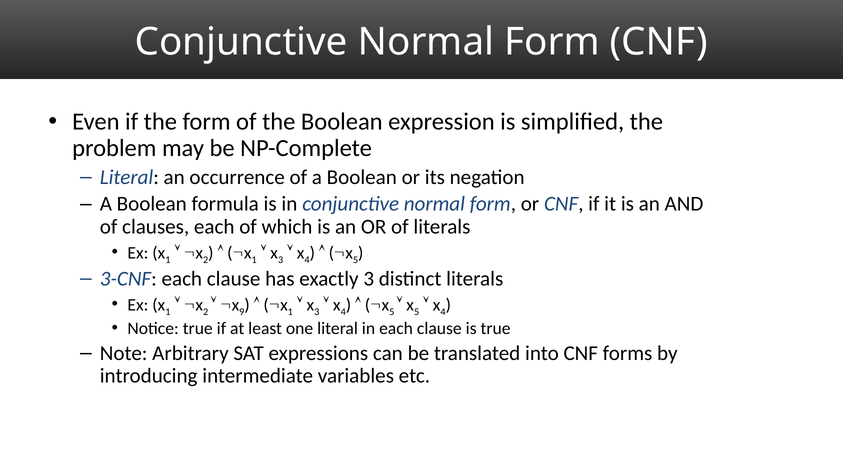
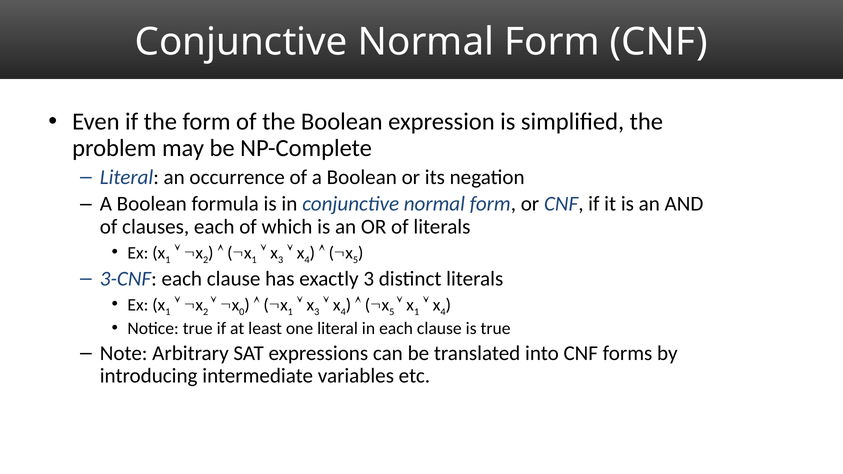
9: 9 -> 0 (242, 312)
5: 5 -> 1 (417, 312)
